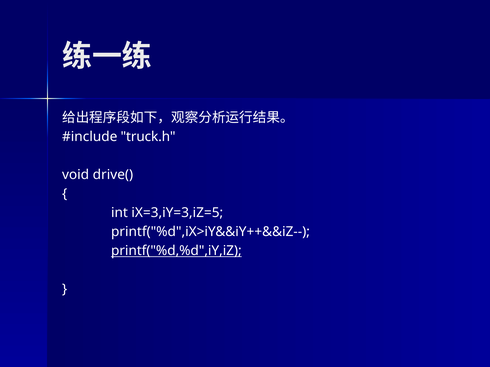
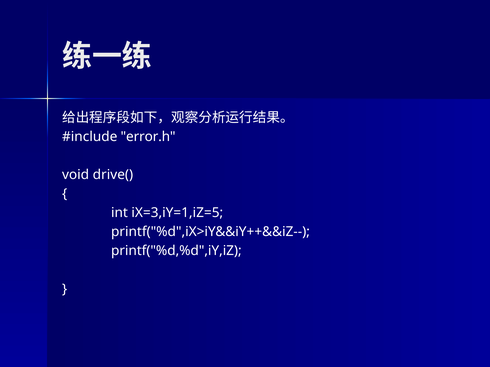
truck.h: truck.h -> error.h (148, 137)
iX=3,iY=3,iZ=5: iX=3,iY=3,iZ=5 -> iX=3,iY=1,iZ=5 (177, 213)
printf("%d,%d",iY,iZ underline: present -> none (176, 251)
